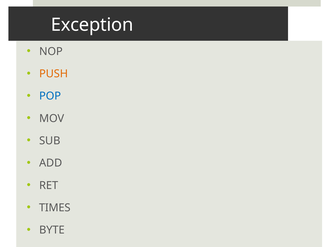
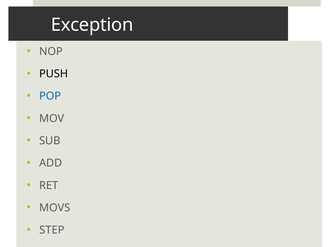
PUSH colour: orange -> black (54, 74)
TIMES: TIMES -> MOVS (55, 207)
BYTE: BYTE -> STEP (52, 230)
